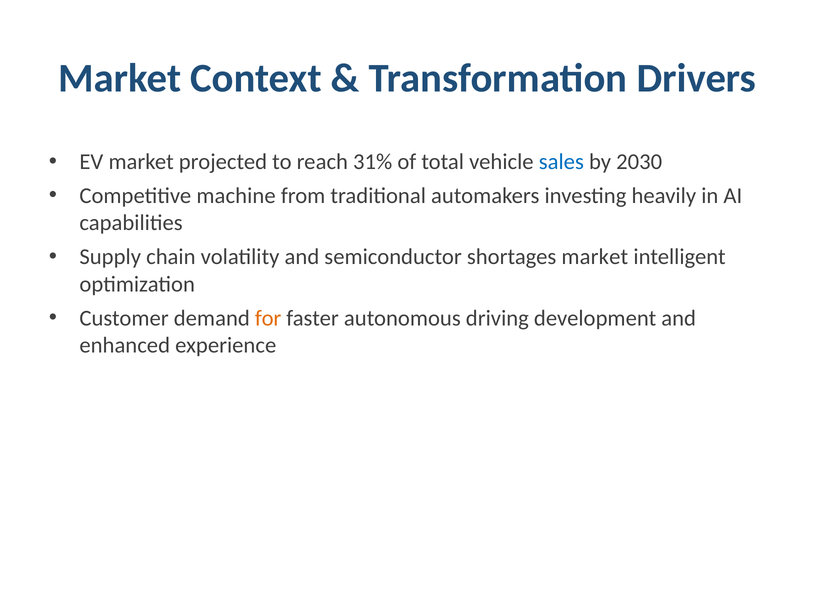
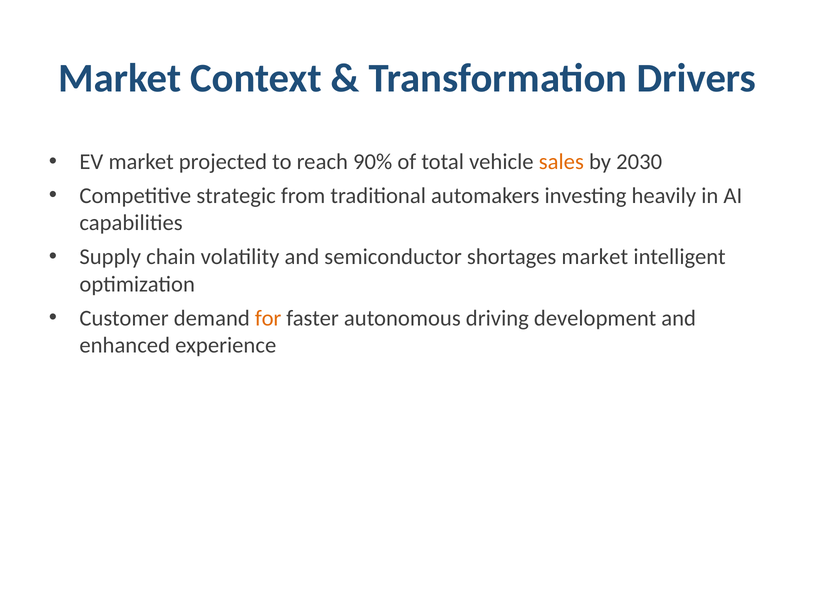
31%: 31% -> 90% (373, 162)
sales colour: blue -> orange (561, 162)
machine: machine -> strategic (236, 196)
